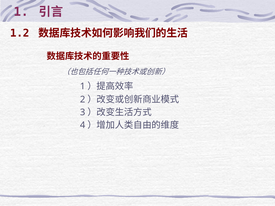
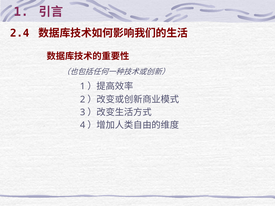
1.2: 1.2 -> 2.4 (20, 33)
